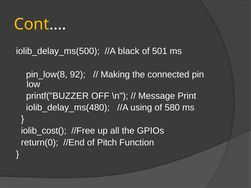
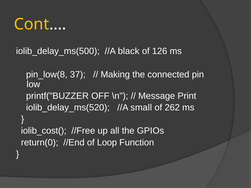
501: 501 -> 126 (160, 51)
92: 92 -> 37 (78, 75)
iolib_delay_ms(480: iolib_delay_ms(480 -> iolib_delay_ms(520 (68, 108)
using: using -> small (141, 108)
580: 580 -> 262 (172, 108)
Pitch: Pitch -> Loop (107, 143)
